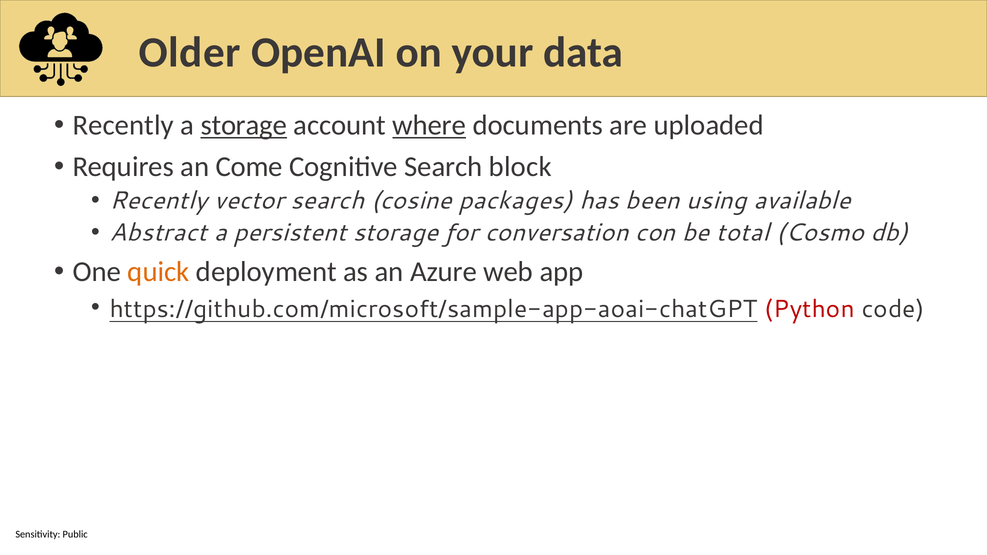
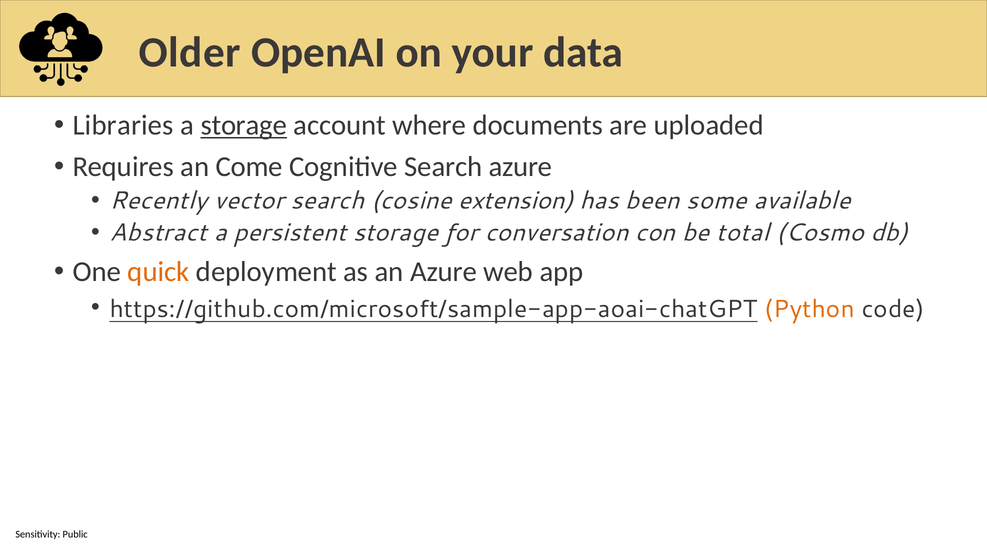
Recently: Recently -> Libraries (123, 125)
where underline: present -> none (429, 125)
Search block: block -> azure (520, 167)
packages: packages -> extension (516, 201)
using: using -> some (717, 201)
Python colour: red -> orange (810, 309)
